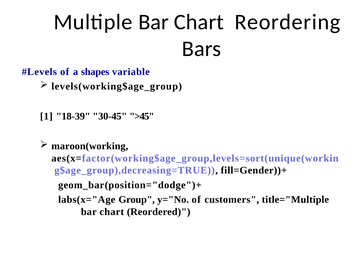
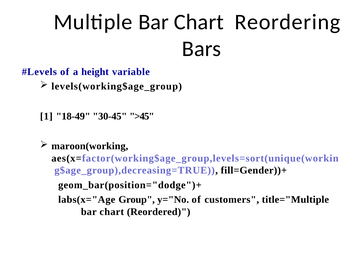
shapes: shapes -> height (95, 72)
18-39: 18-39 -> 18-49 (73, 116)
